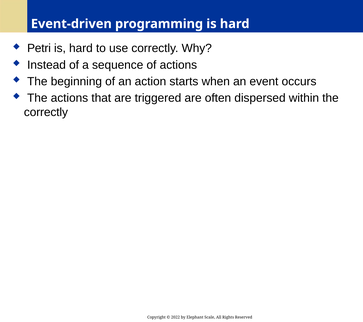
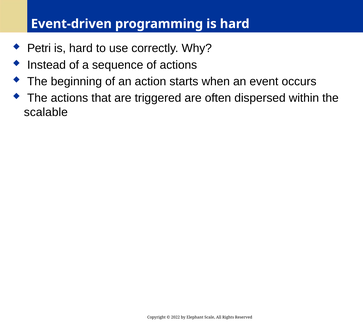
correctly: correctly -> scalable (46, 112)
